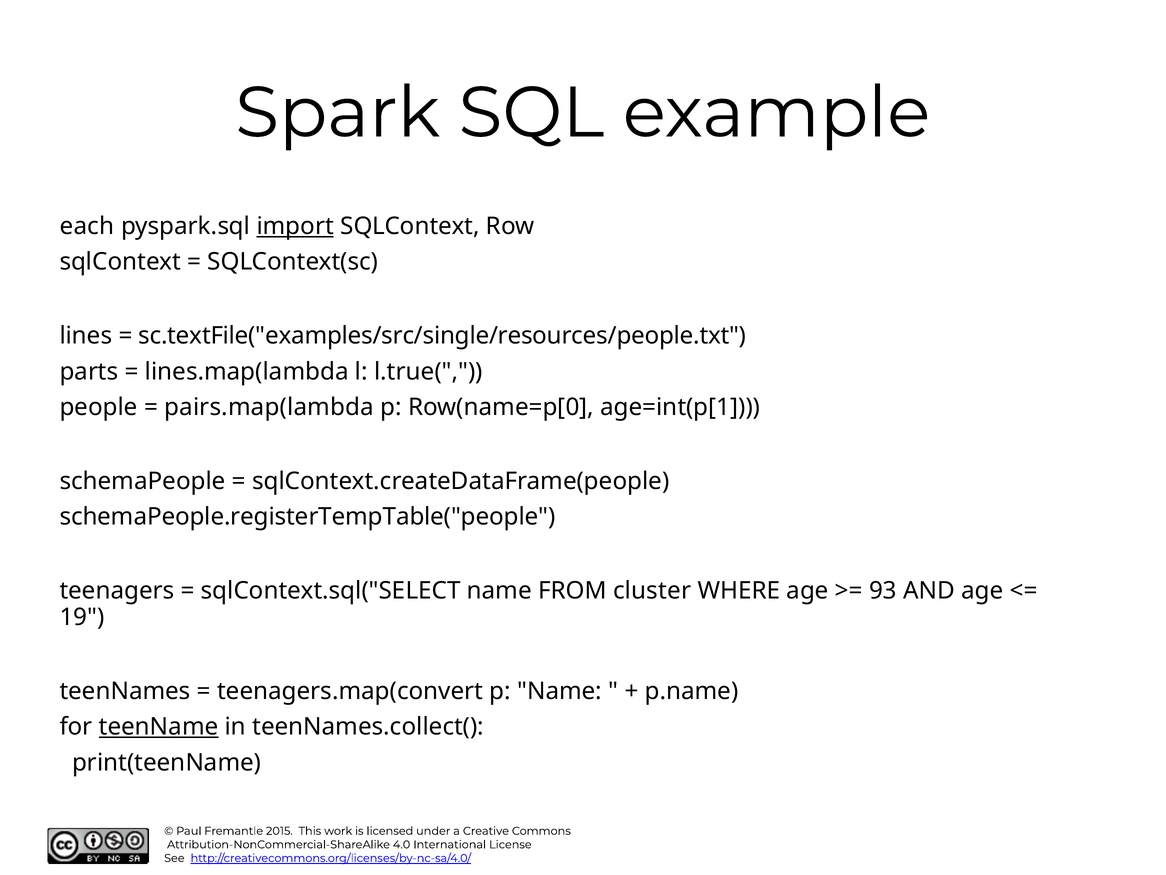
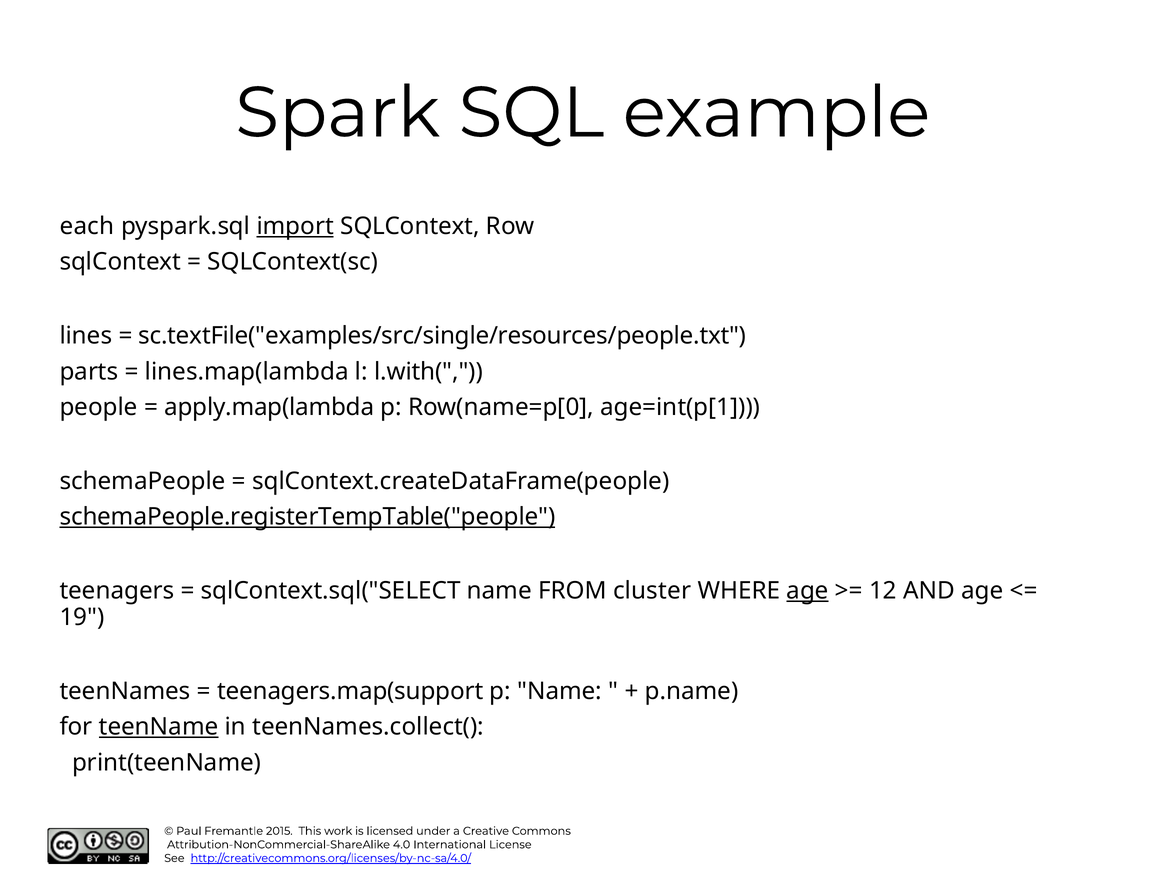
l.true(: l.true( -> l.with( (429, 371)
pairs.map(lambda: pairs.map(lambda -> apply.map(lambda (269, 407)
schemaPeople.registerTempTable("people underline: none -> present (307, 517)
age underline: none -> present (808, 591)
93: 93 -> 12 (883, 591)
teenagers.map(convert: teenagers.map(convert -> teenagers.map(support (350, 691)
